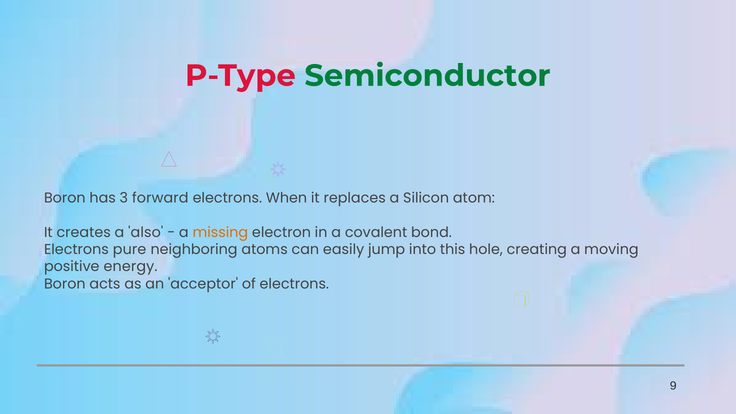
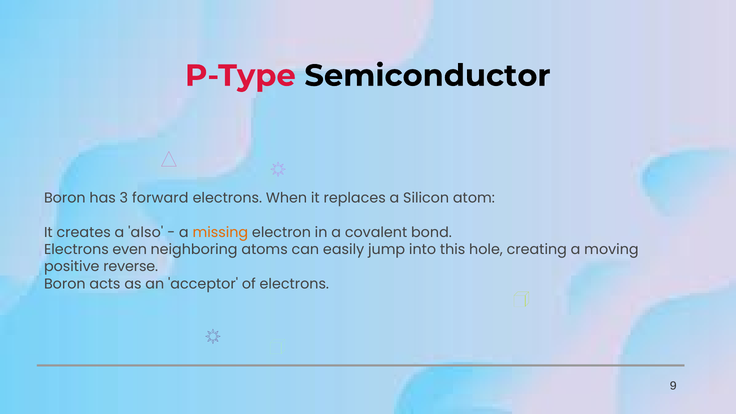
Semiconductor colour: green -> black (427, 76)
pure: pure -> even (130, 250)
energy: energy -> reverse (131, 267)
